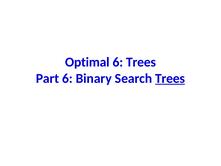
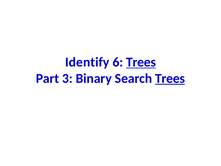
Optimal: Optimal -> Identify (87, 62)
Trees underline: none -> present (141, 62)
Part 6: 6 -> 3 (67, 78)
